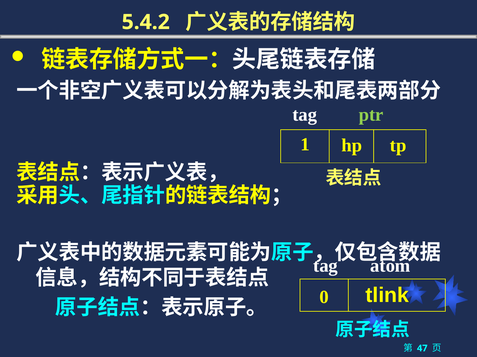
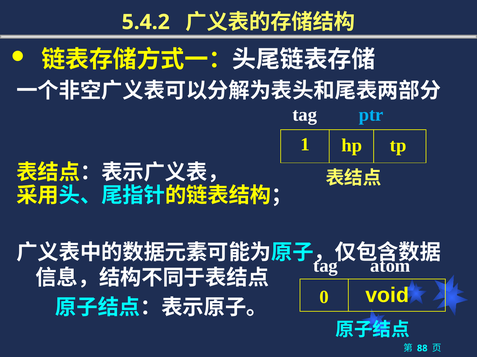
ptr colour: light green -> light blue (371, 115)
tlink: tlink -> void (387, 296)
47: 47 -> 88 (422, 349)
